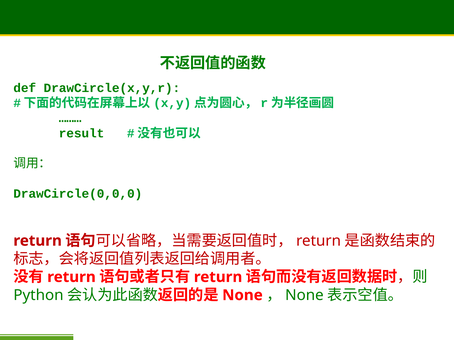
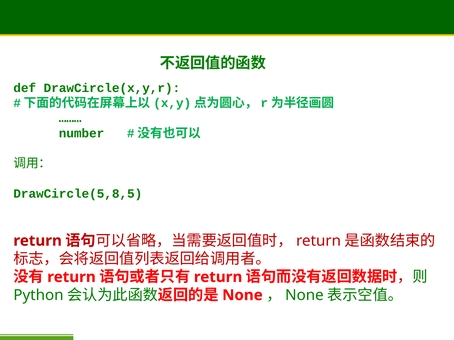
result: result -> number (82, 133)
DrawCircle(0,0,0: DrawCircle(0,0,0 -> DrawCircle(5,8,5 (78, 194)
